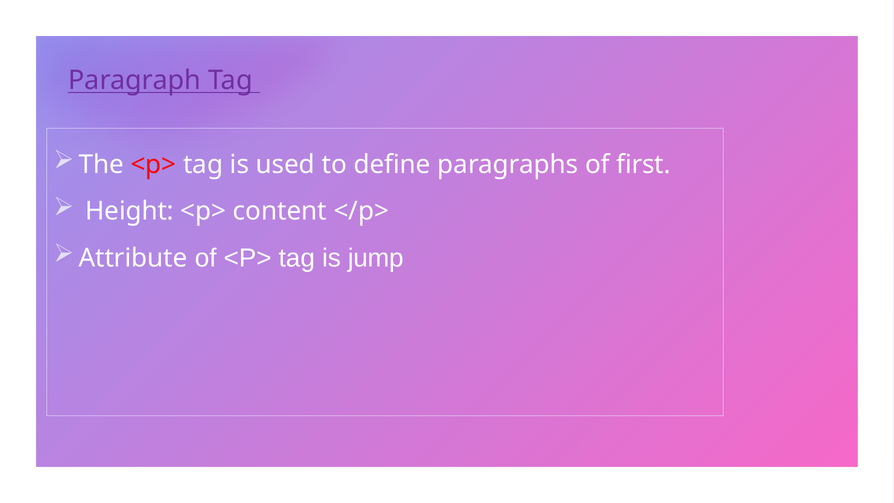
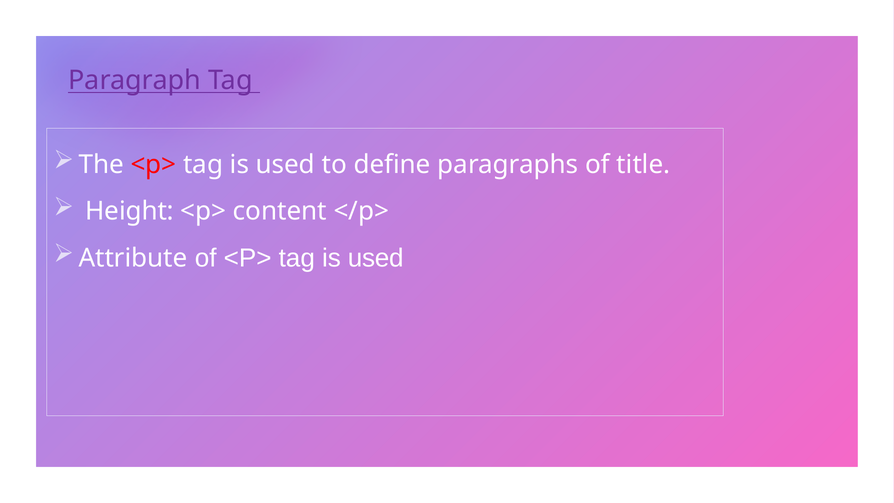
first: first -> title (643, 164)
jump: jump -> used (376, 258)
